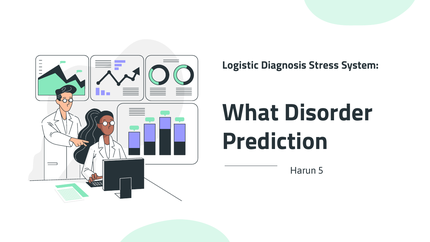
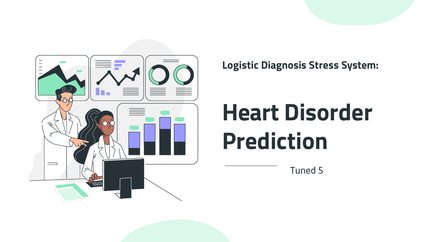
What: What -> Heart (251, 113)
Harun: Harun -> Tuned (303, 171)
